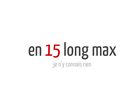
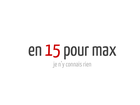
long: long -> pour (76, 50)
